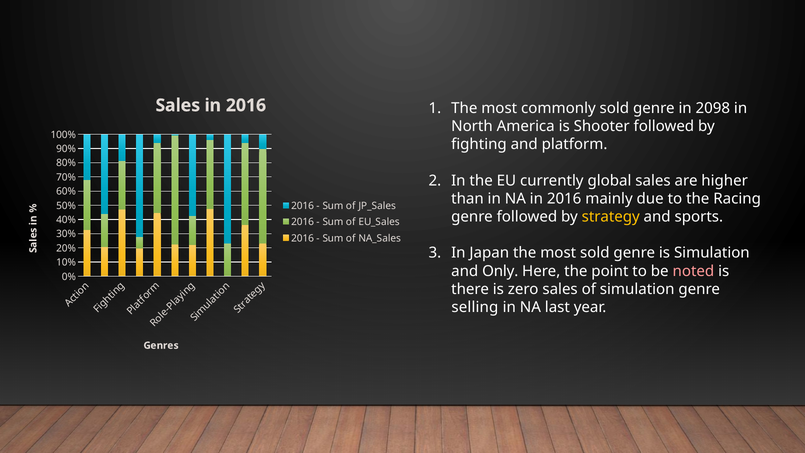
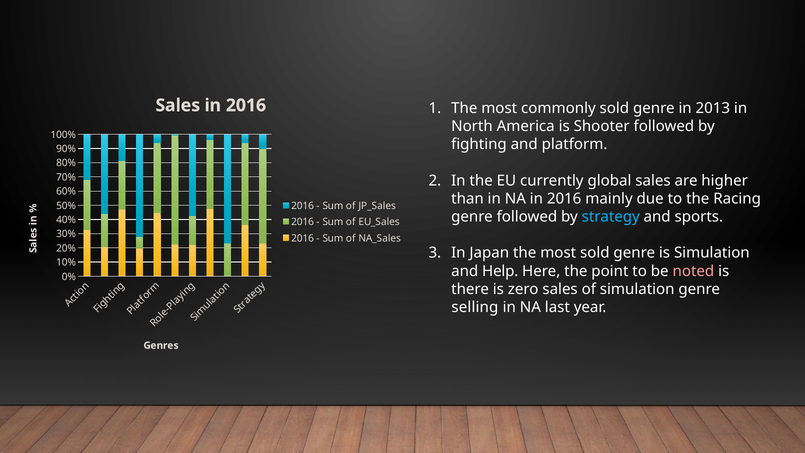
2098: 2098 -> 2013 (713, 108)
strategy colour: yellow -> light blue (611, 217)
Only: Only -> Help (500, 271)
